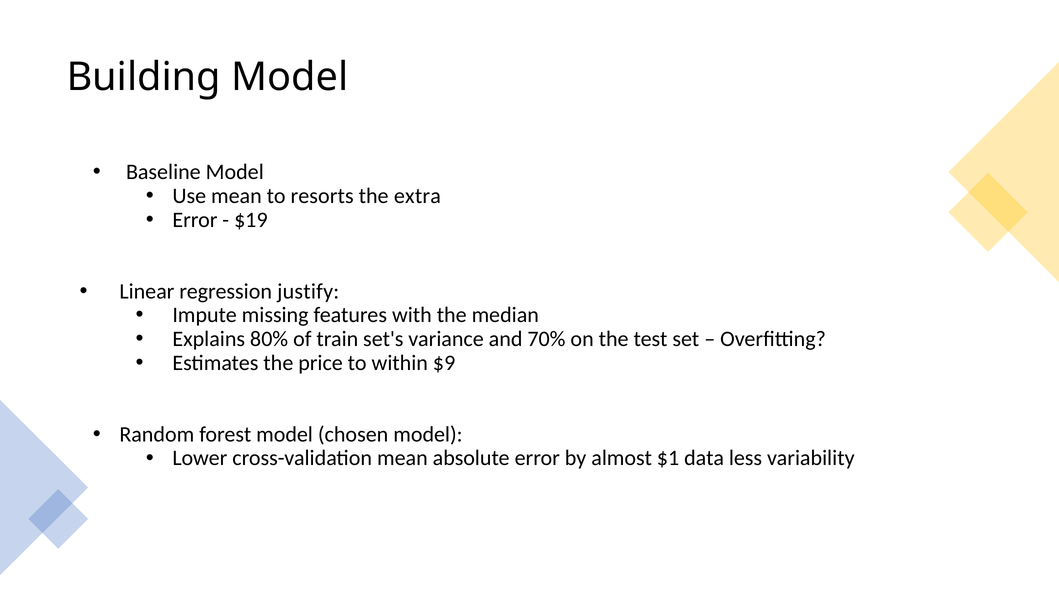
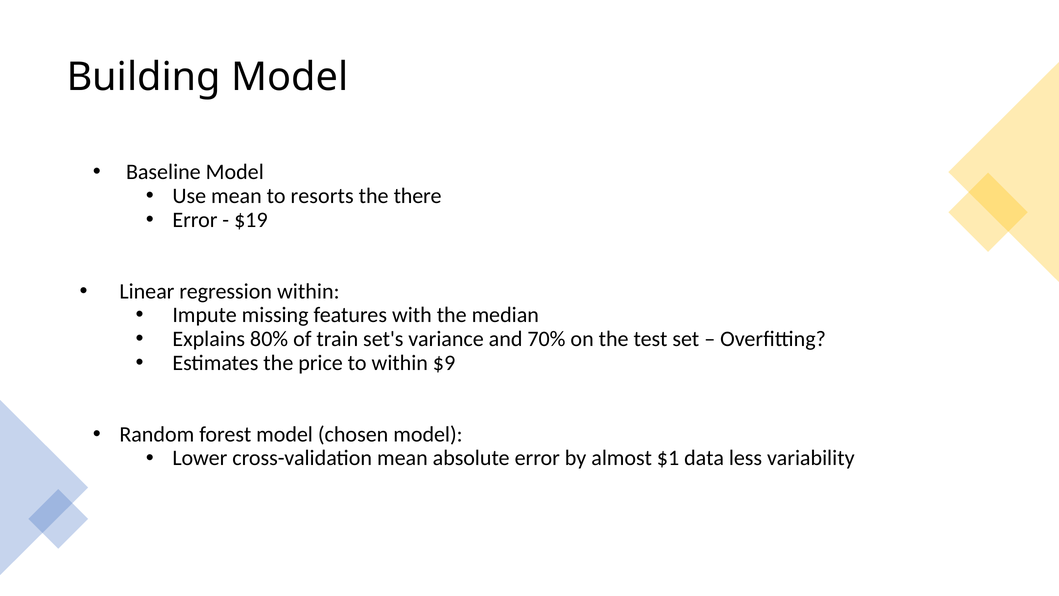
extra: extra -> there (418, 196)
regression justify: justify -> within (308, 291)
